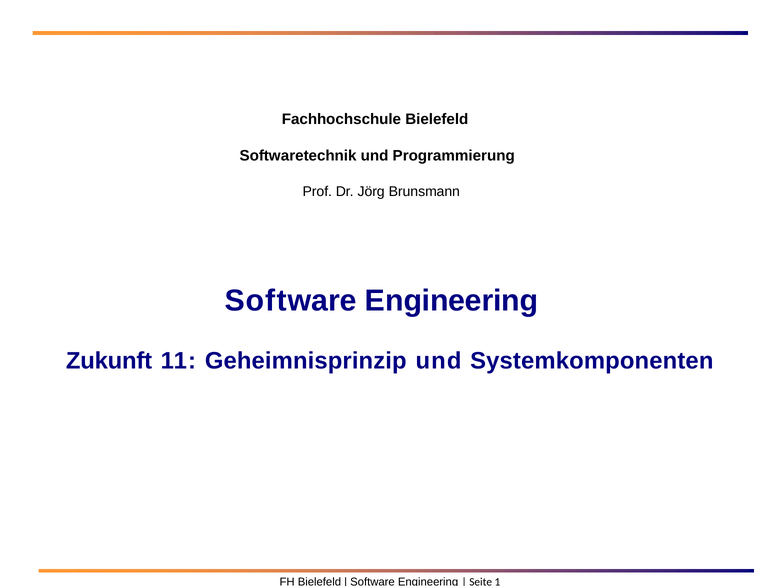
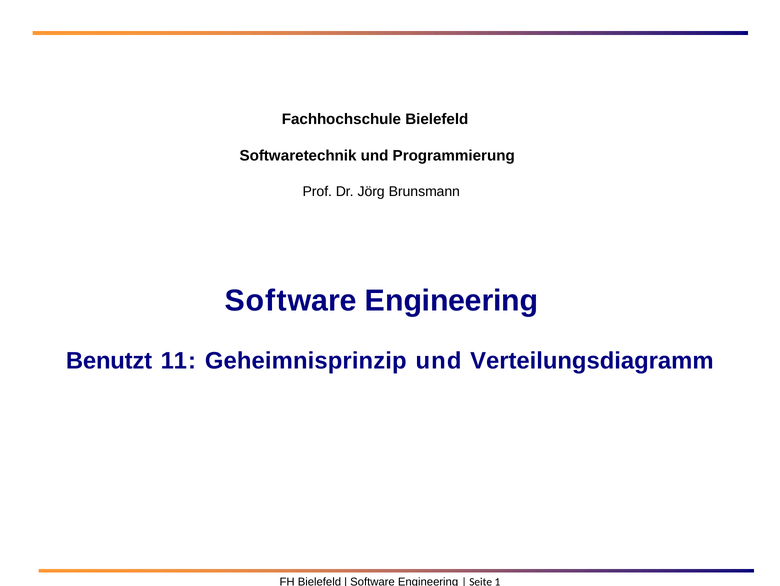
Zukunft: Zukunft -> Benutzt (109, 361)
Systemkomponenten: Systemkomponenten -> Verteilungsdiagramm (592, 361)
